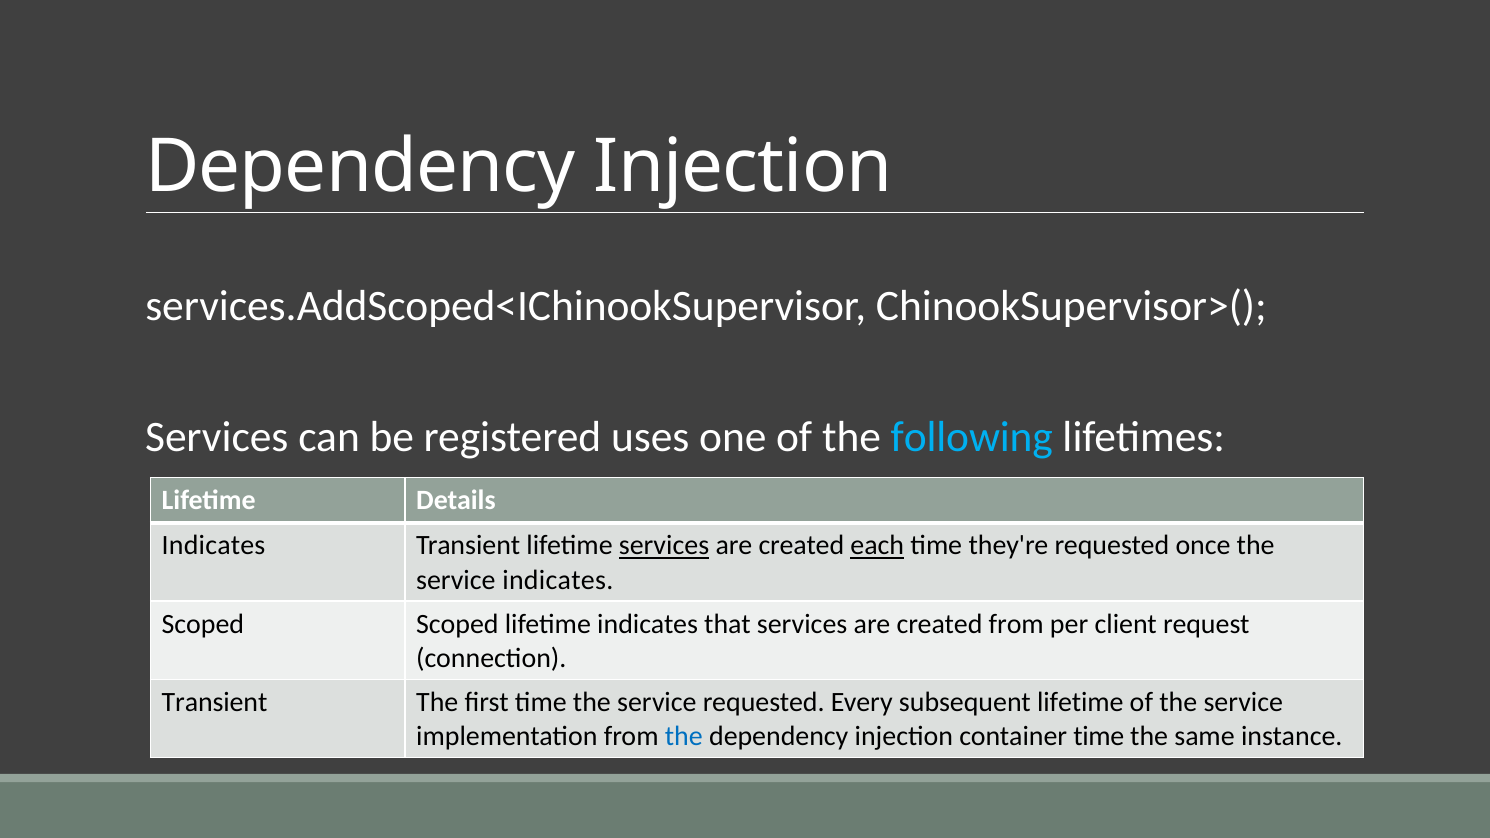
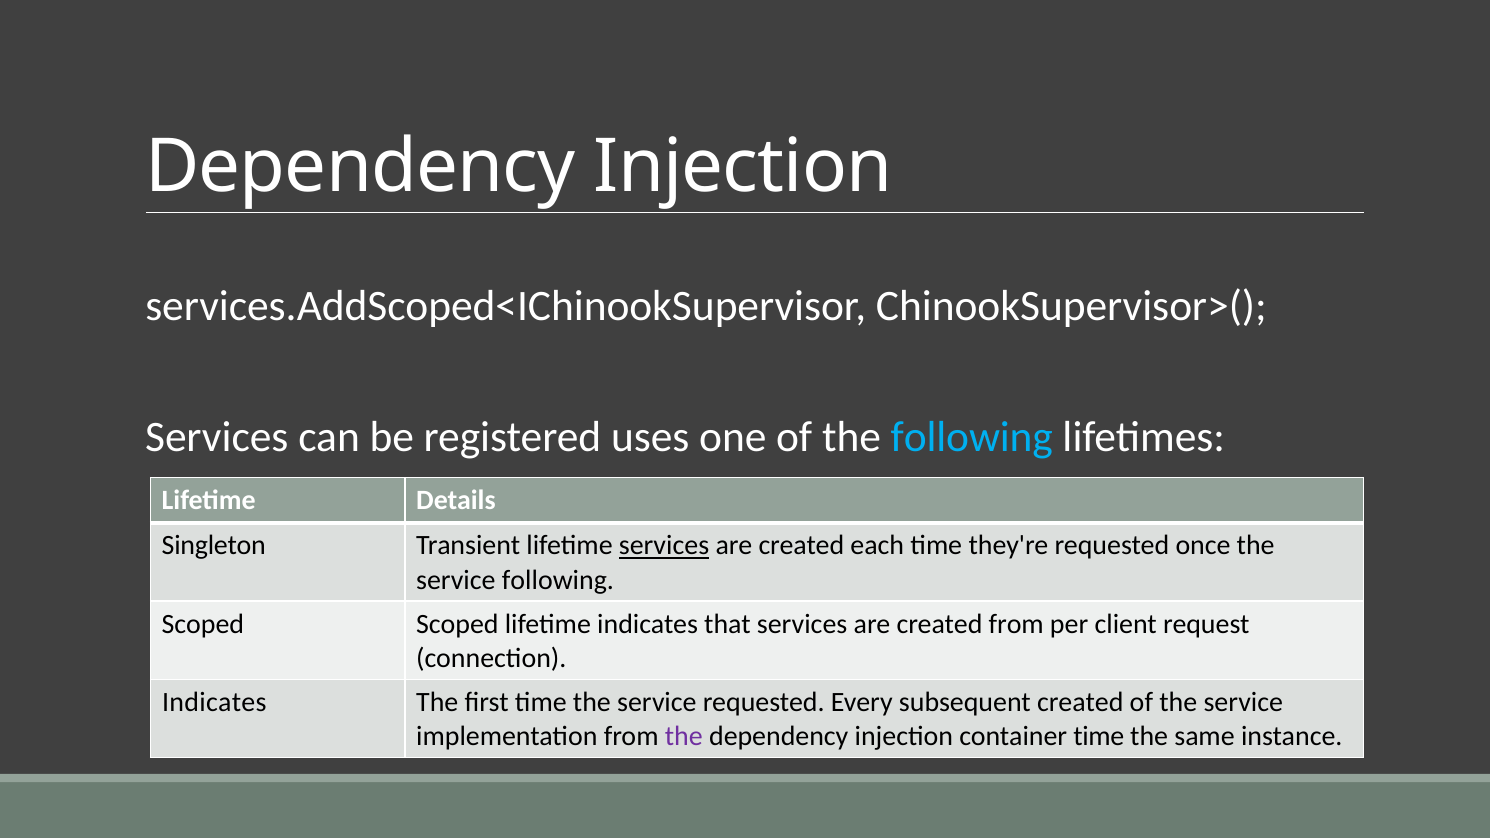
Indicates: Indicates -> Singleton (214, 546)
each underline: present -> none (877, 546)
service indicates: indicates -> following (558, 580)
Transient: Transient -> Indicates (214, 702)
subsequent lifetime: lifetime -> created (1080, 702)
the colour: blue -> purple (684, 736)
